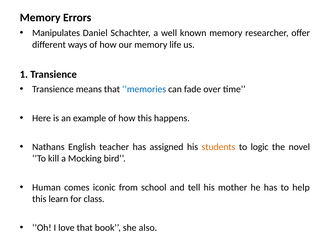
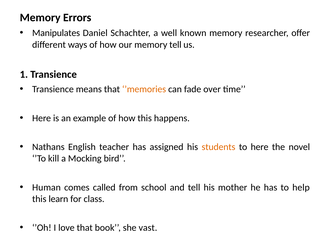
memory life: life -> tell (175, 44)
’memories colour: blue -> orange (144, 89)
to logic: logic -> here (260, 147)
iconic: iconic -> called (104, 187)
also: also -> vast (148, 227)
